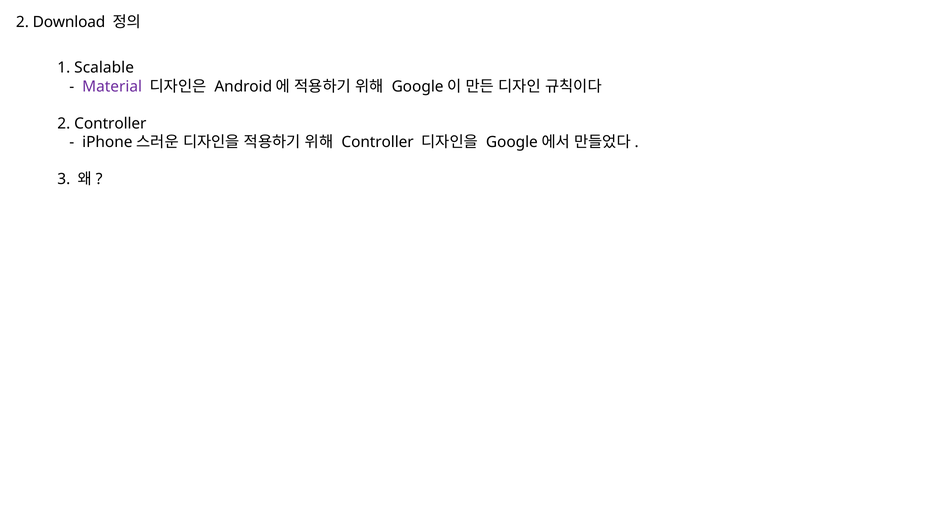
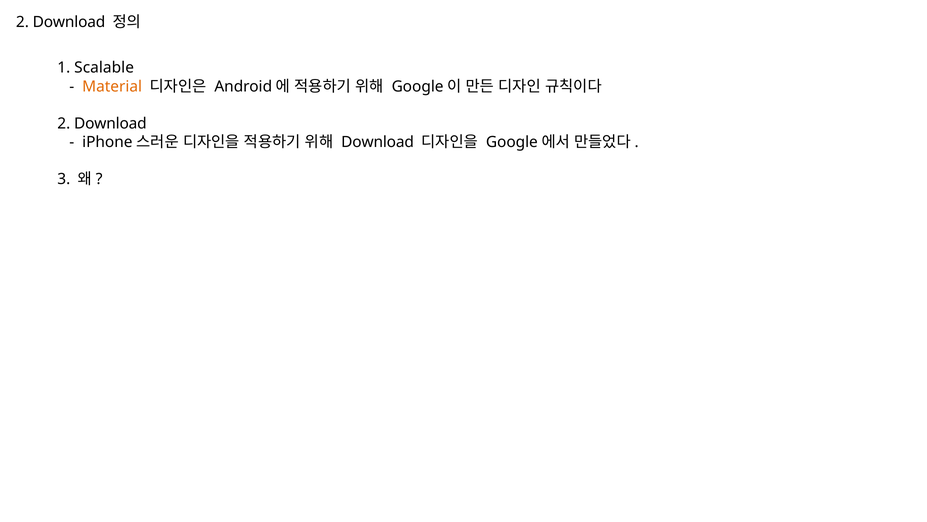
Material colour: purple -> orange (112, 86)
Controller: Controller -> Download (110, 123)
Controller: Controller -> Download (378, 142)
